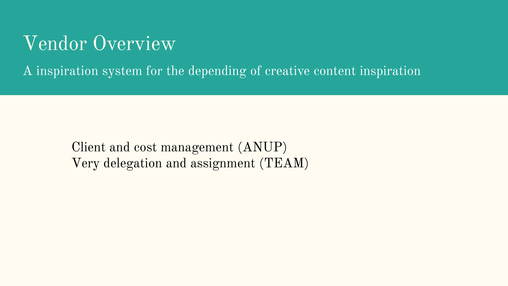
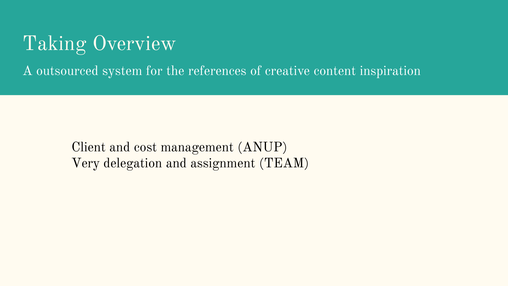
Vendor: Vendor -> Taking (55, 43)
A inspiration: inspiration -> outsourced (67, 71)
depending: depending -> references (217, 71)
